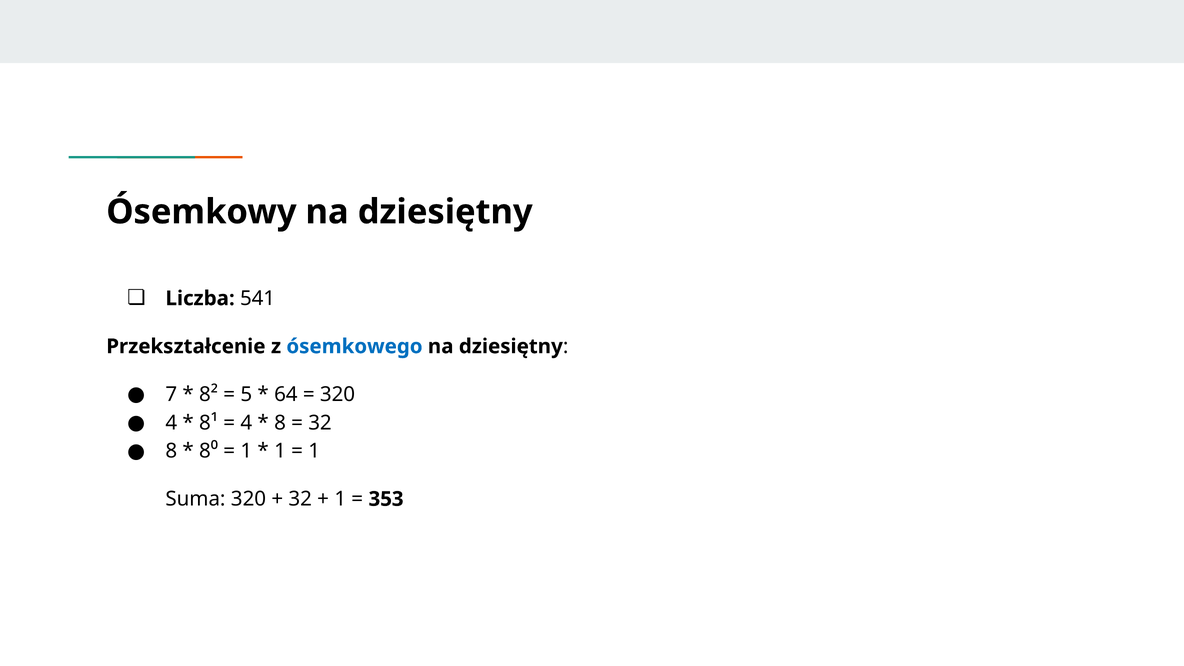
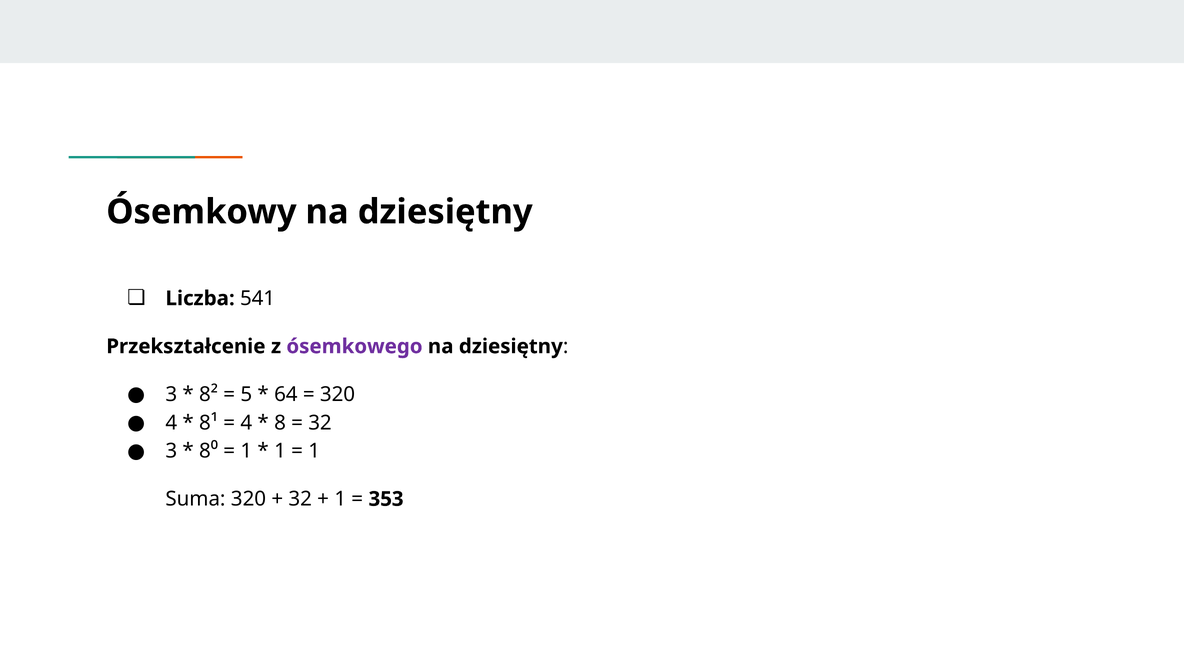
ósemkowego colour: blue -> purple (354, 346)
7: 7 -> 3 (171, 394)
8: 8 -> 3 (171, 451)
